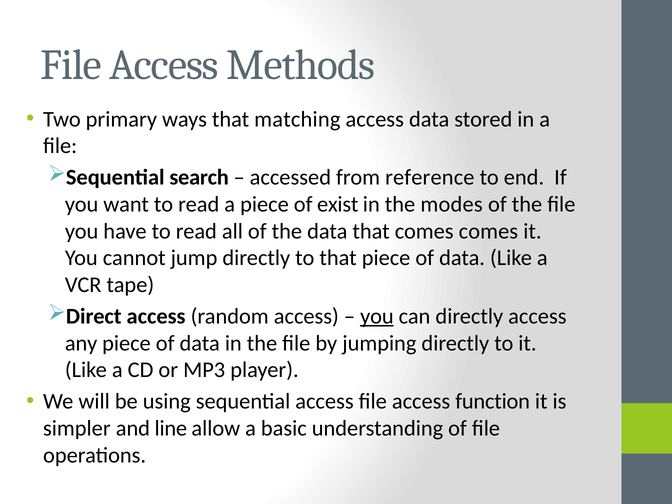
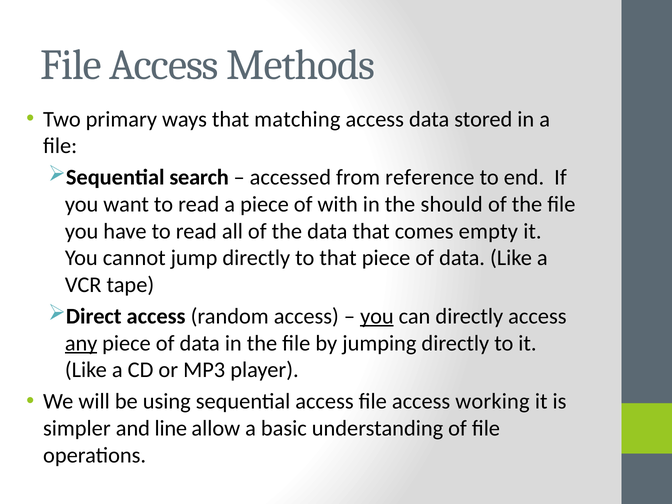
exist: exist -> with (338, 204)
modes: modes -> should (452, 204)
comes comes: comes -> empty (488, 231)
any underline: none -> present (81, 343)
function: function -> working (492, 401)
